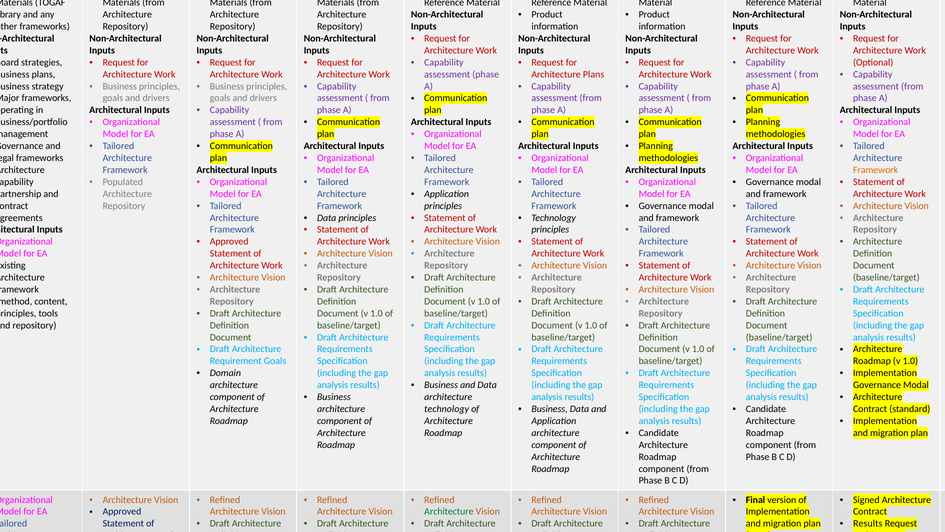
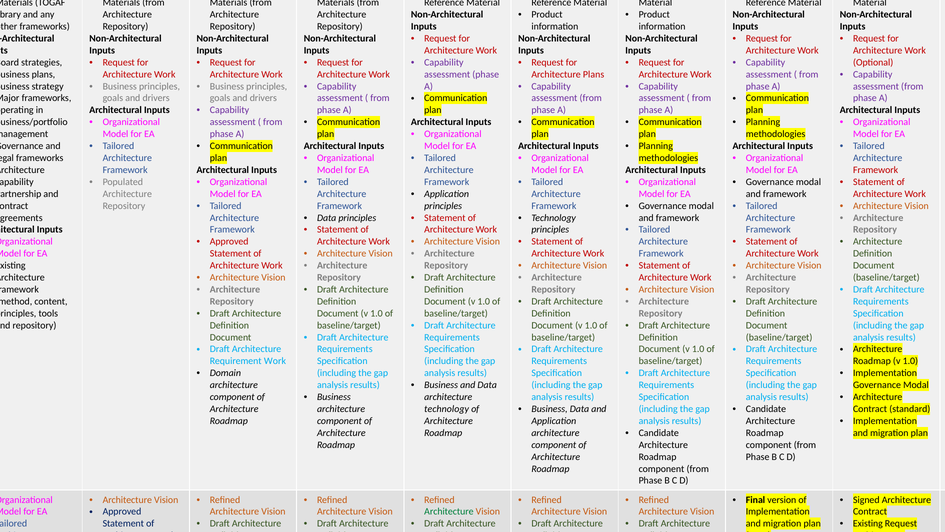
Framework colour: orange -> red (876, 170)
Requirement Goals: Goals -> Work (275, 361)
Results: Results -> Existing (868, 523)
